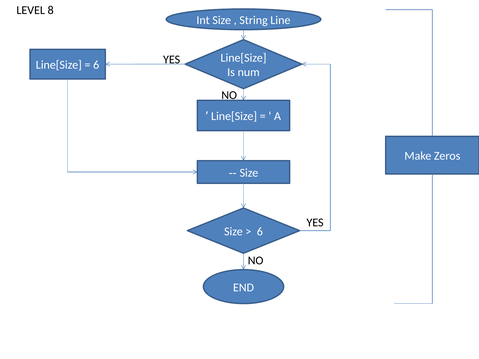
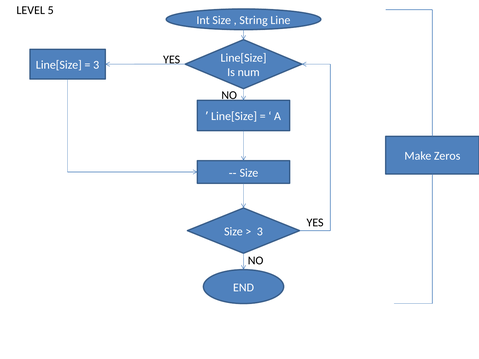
8: 8 -> 5 (51, 10)
6: 6 -> 3 (96, 65)
6: 6 -> 3 (260, 232)
